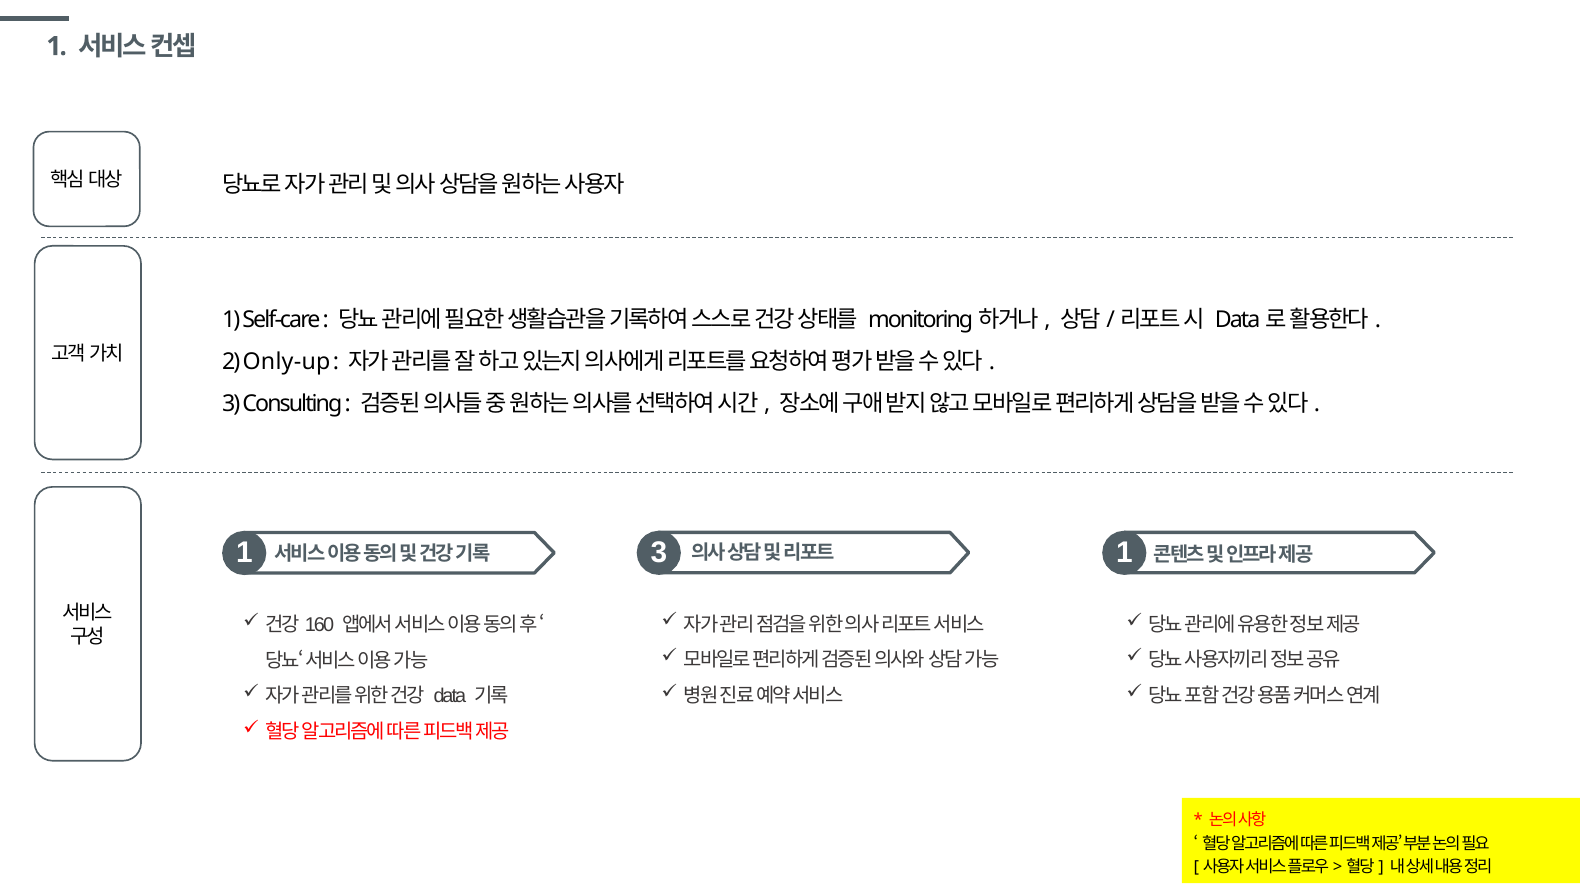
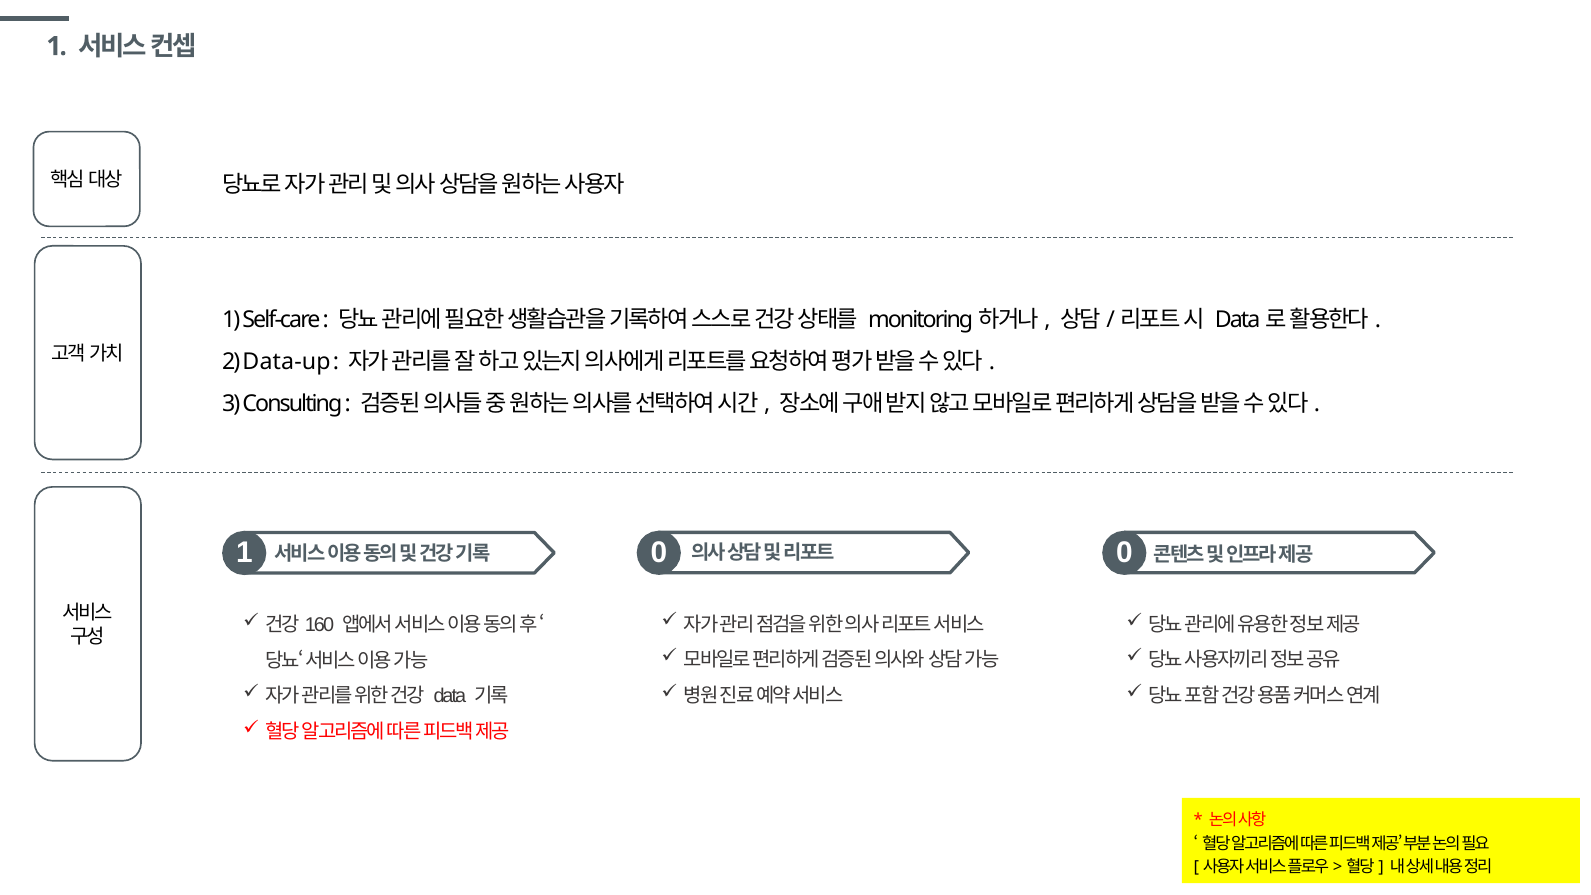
Only-up: Only-up -> Data-up (287, 362)
3: 3 -> 0 (659, 552)
1: 1 -> 0 (1124, 552)
